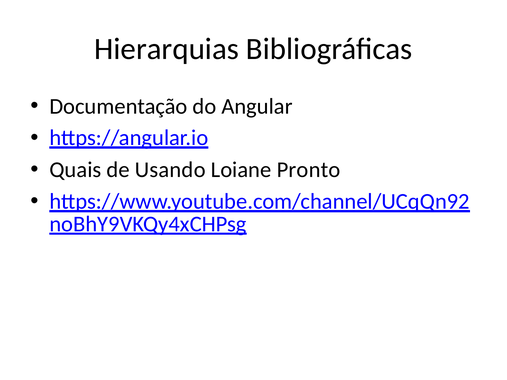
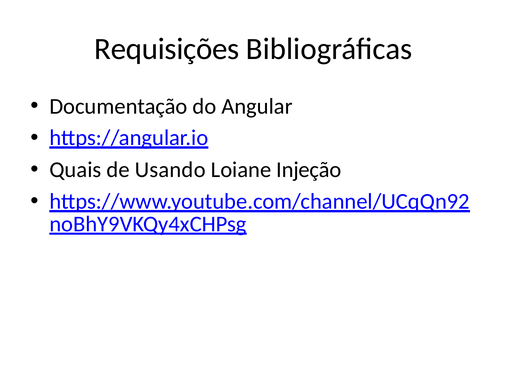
Hierarquias: Hierarquias -> Requisições (167, 49)
Pronto: Pronto -> Injeção (309, 170)
